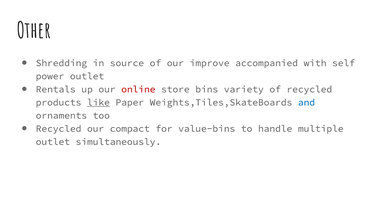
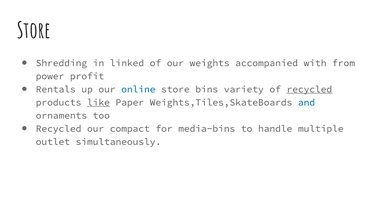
Other: Other -> Store (34, 31)
source: source -> linked (127, 63)
improve: improve -> weights (210, 63)
self: self -> from (344, 63)
power outlet: outlet -> profit (87, 76)
online colour: red -> blue (138, 89)
recycled underline: none -> present (309, 89)
value-bins: value-bins -> media-bins (207, 128)
